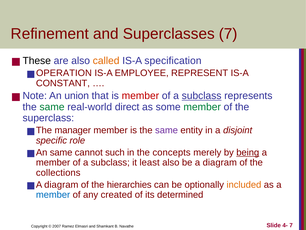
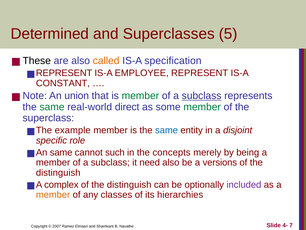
Refinement: Refinement -> Determined (50, 34)
Superclasses 7: 7 -> 5 (228, 34)
OPERATION: OPERATION -> REPRESENT (64, 73)
member colour: red -> green (140, 96)
manager: manager -> example (73, 130)
same colour: purple -> blue (167, 130)
being underline: present -> none (248, 152)
least: least -> need (150, 162)
be a diagram: diagram -> versions (220, 162)
collections: collections -> distinguish (58, 172)
diagram: diagram -> complex (61, 184)
hierarchies: hierarchies -> distinguish (129, 184)
included colour: orange -> purple (244, 184)
member colour: blue -> orange (53, 194)
created: created -> classes (116, 194)
determined: determined -> hierarchies (180, 194)
